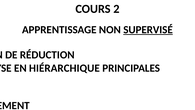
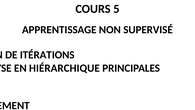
COURS 2: 2 -> 5 (116, 9)
SUPERVISÉ underline: present -> none (148, 30)
DE RÉDUCTION: RÉDUCTION -> ITÉRATIONS (47, 55)
